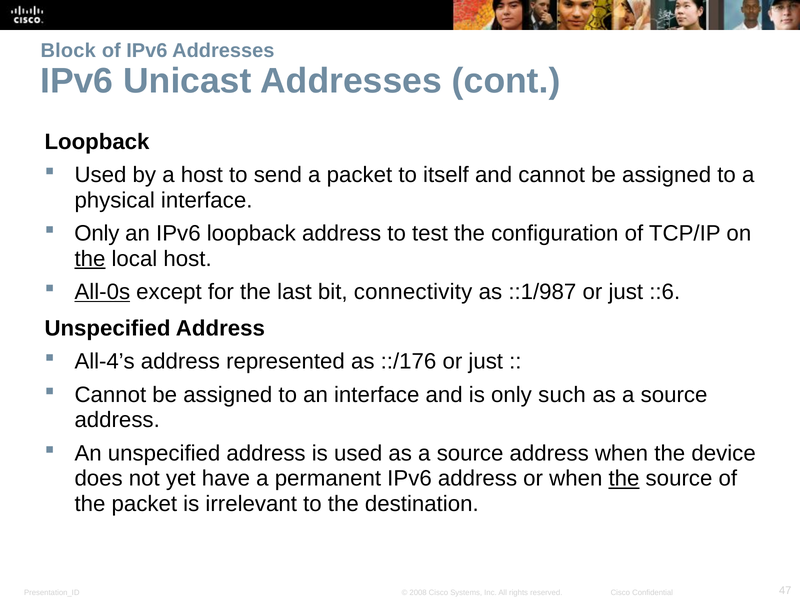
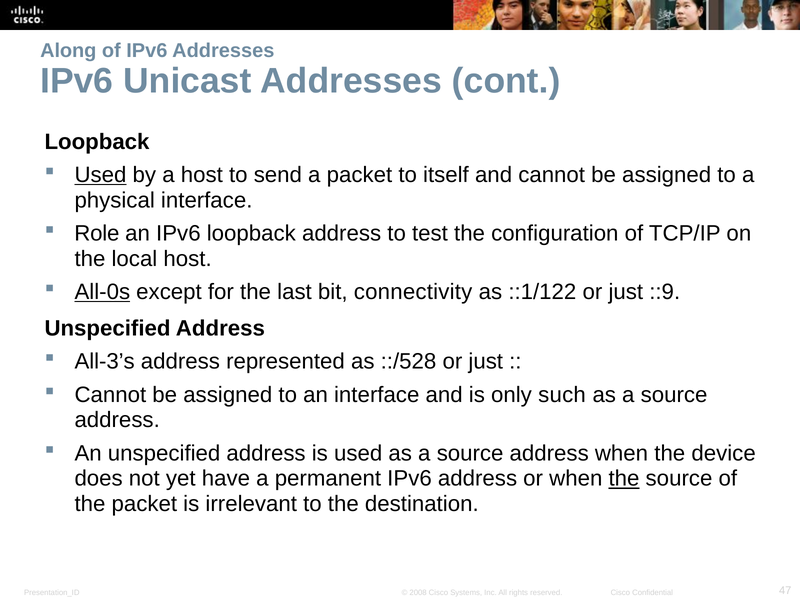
Block: Block -> Along (68, 51)
Used underline: none -> present (100, 175)
Only: Only -> Role (97, 233)
the underline: present -> none (90, 259)
::1/987: ::1/987 -> ::1/122 (542, 292)
::6: ::6 -> ::9 (665, 292)
All-4’s: All-4’s -> All-3’s (105, 362)
::/176: ::/176 -> ::/528 (408, 362)
